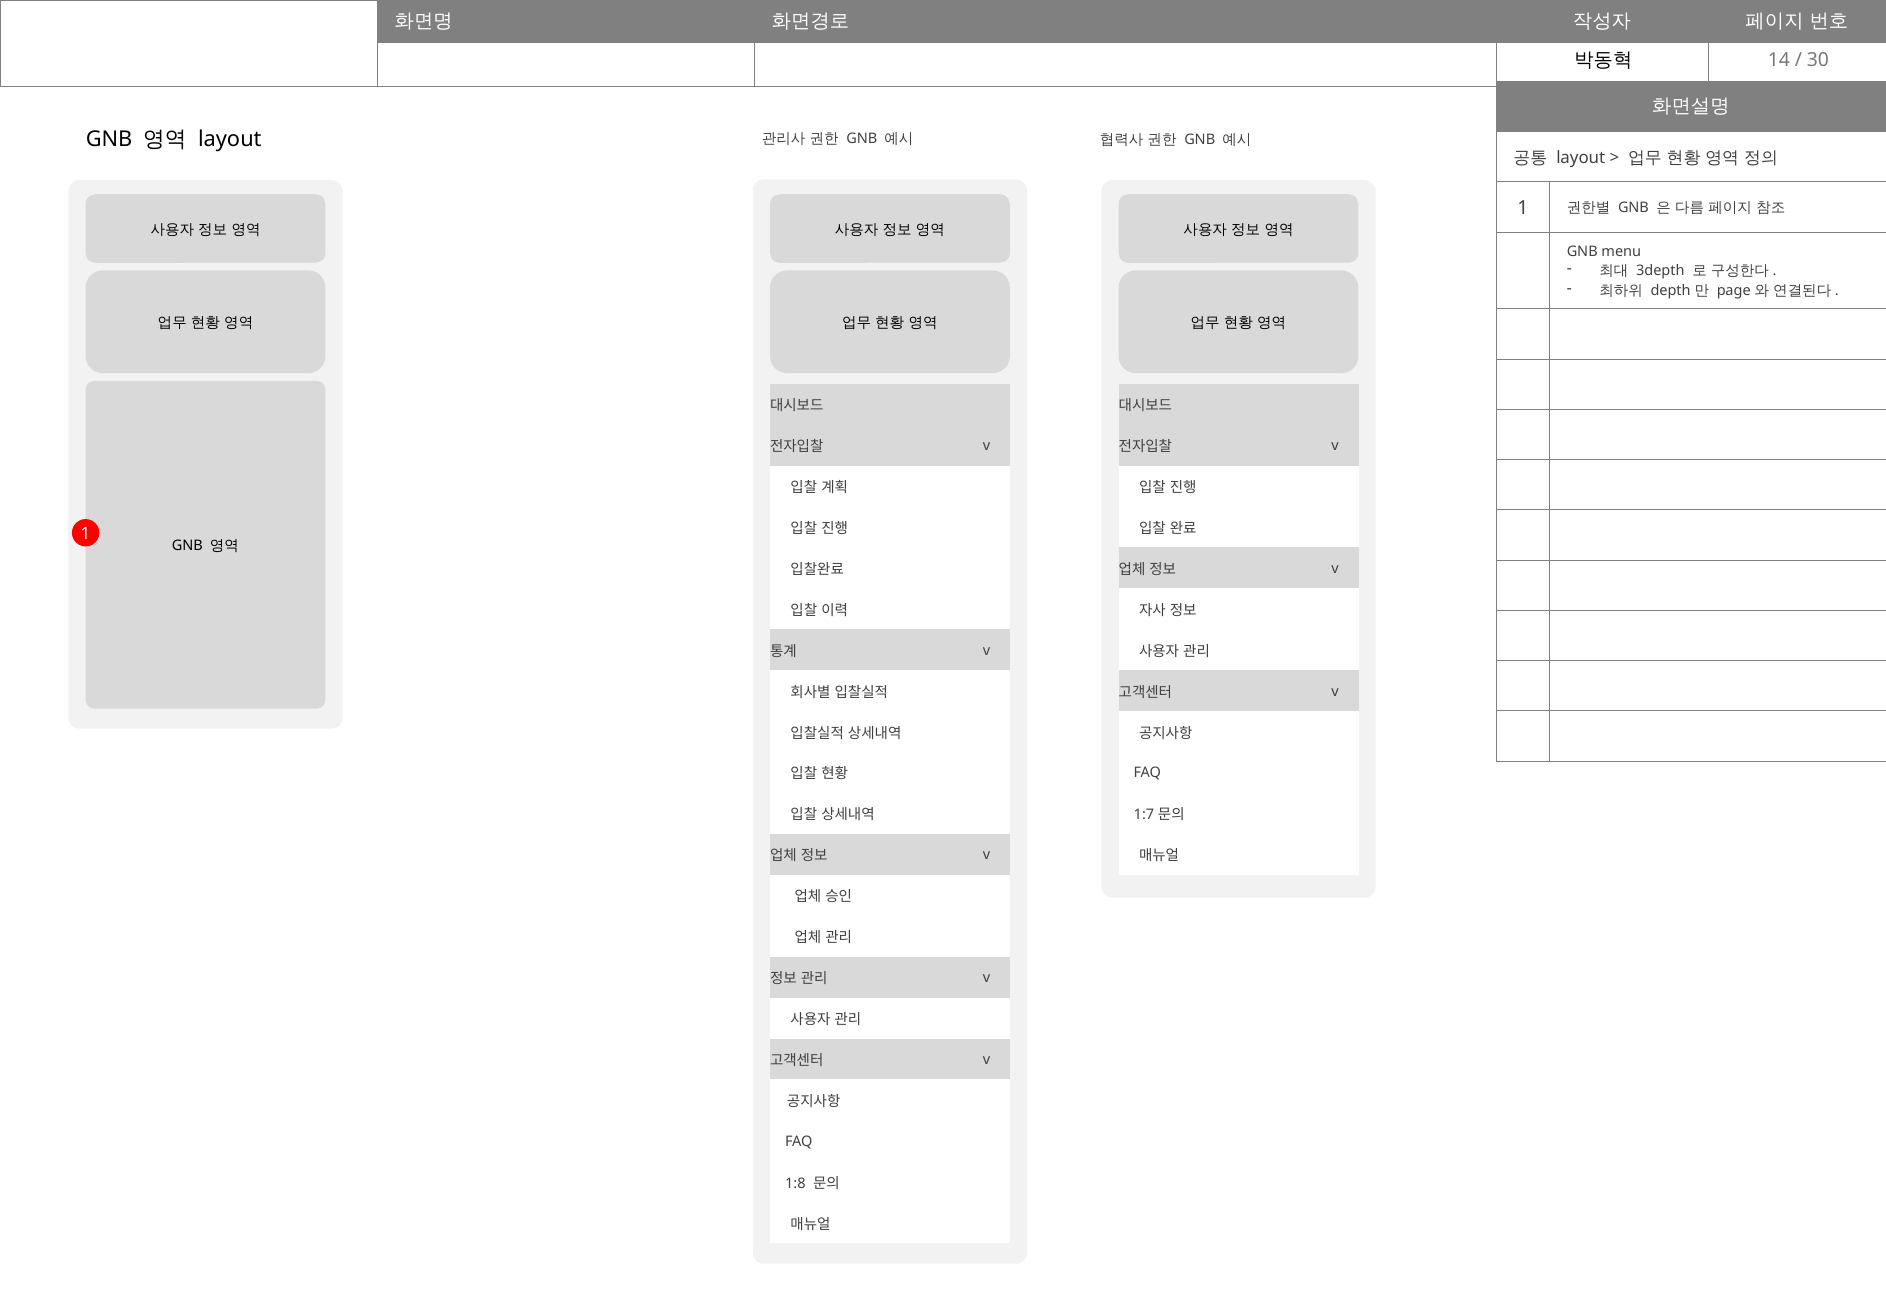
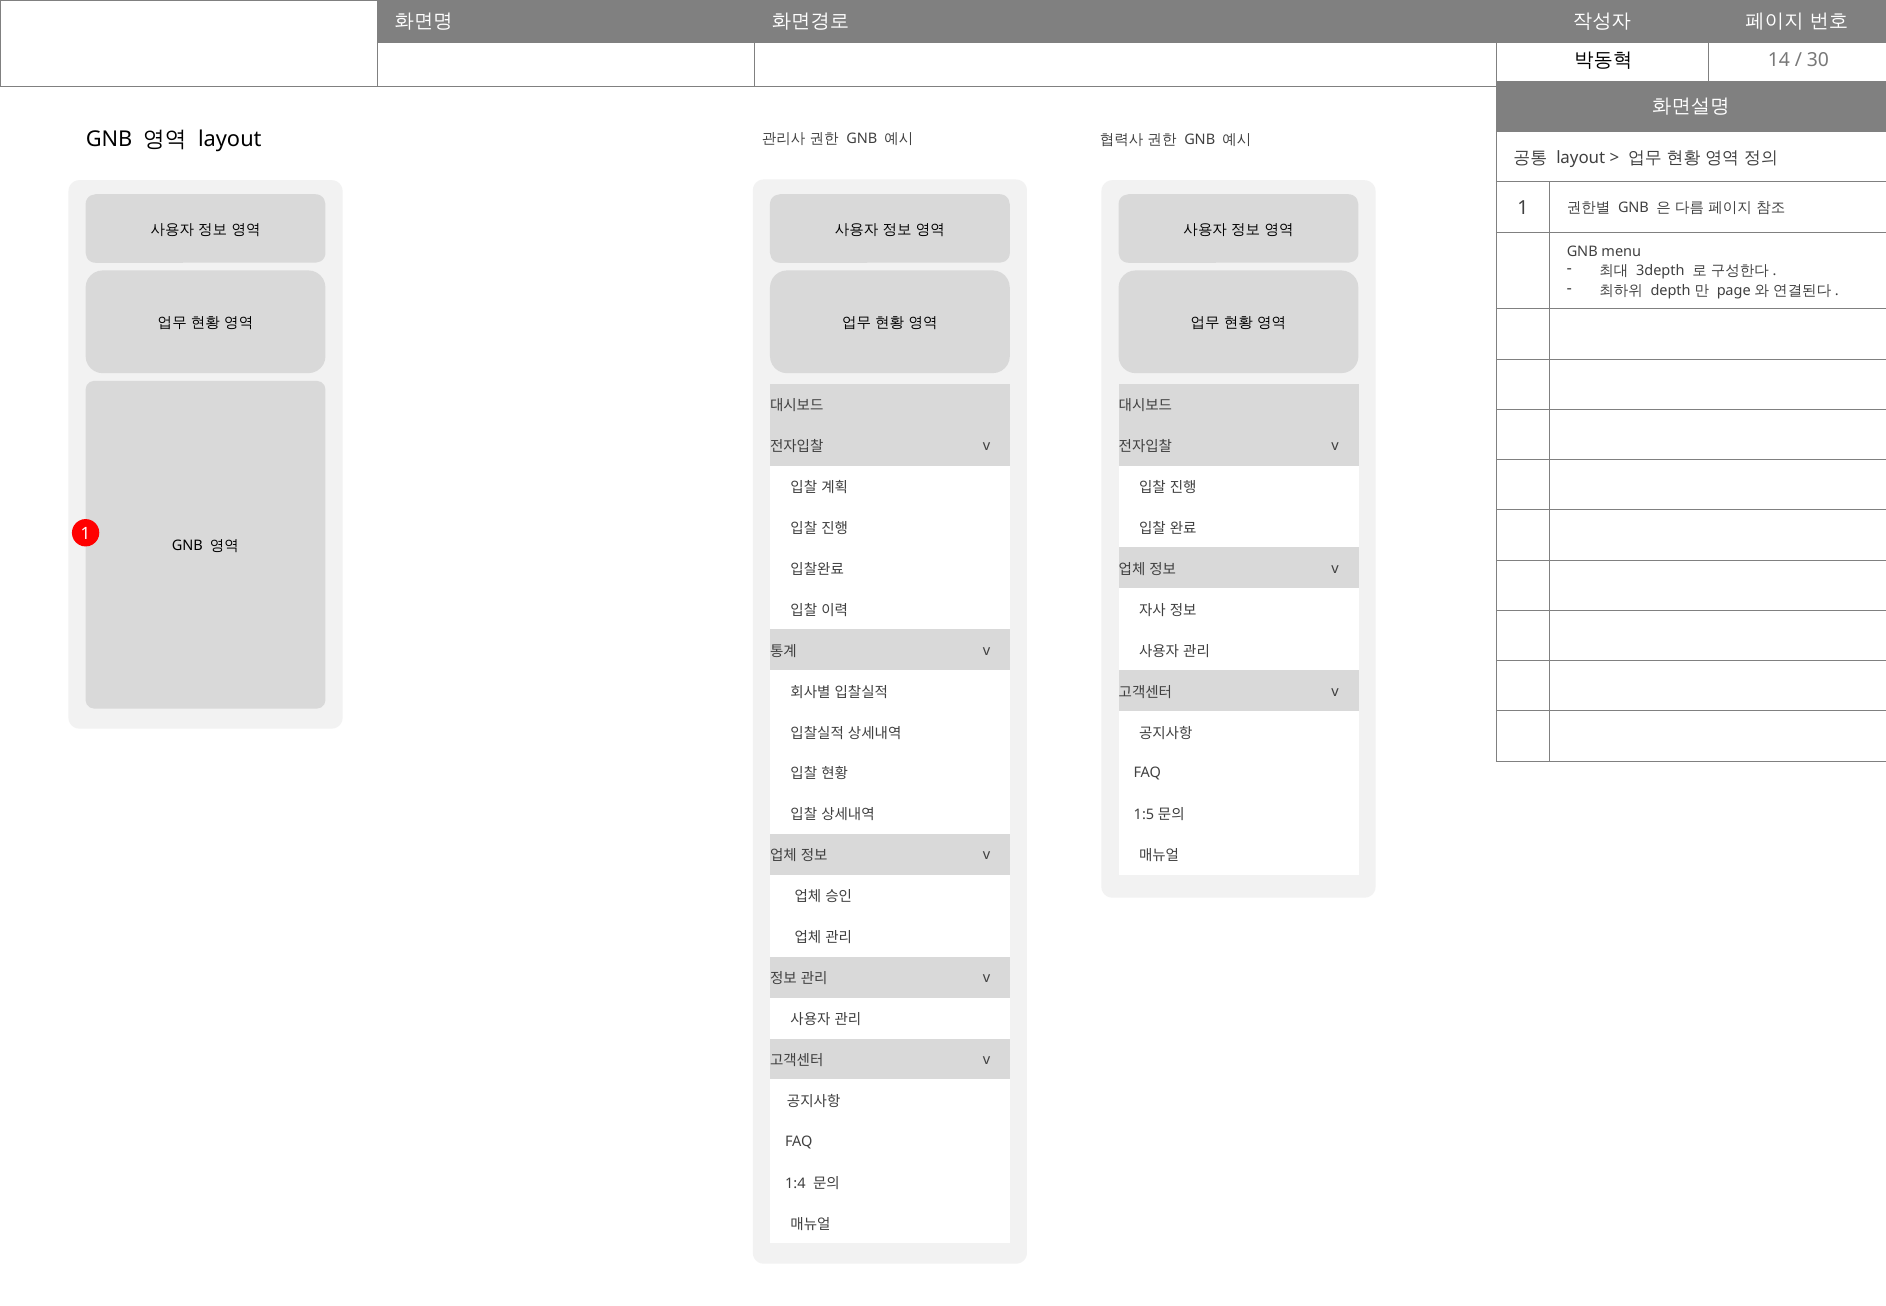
1:7: 1:7 -> 1:5 (1144, 815)
1:8: 1:8 -> 1:4 (795, 1183)
